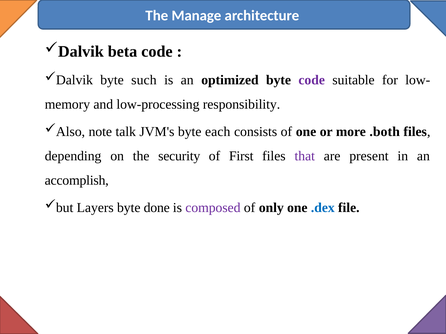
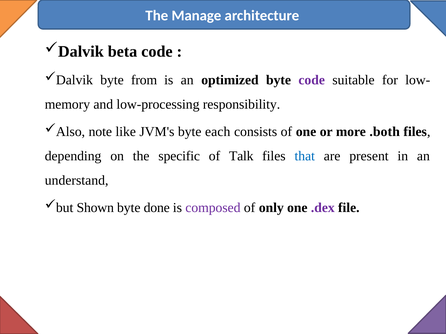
such: such -> from (144, 80)
talk: talk -> like (126, 132)
security: security -> specific (179, 156)
First: First -> Talk (241, 156)
that colour: purple -> blue (305, 156)
accomplish: accomplish -> understand (77, 181)
Layers: Layers -> Shown (95, 208)
.dex colour: blue -> purple (323, 208)
